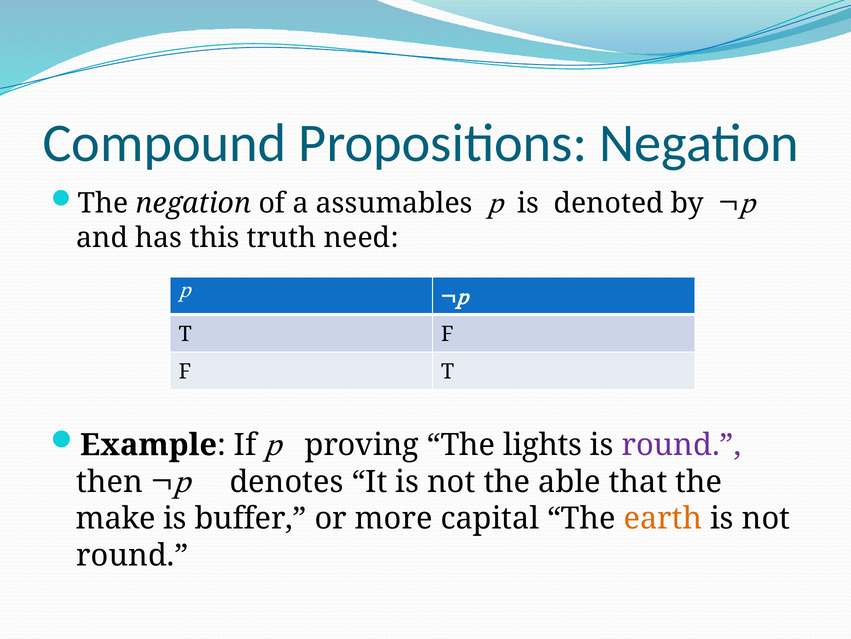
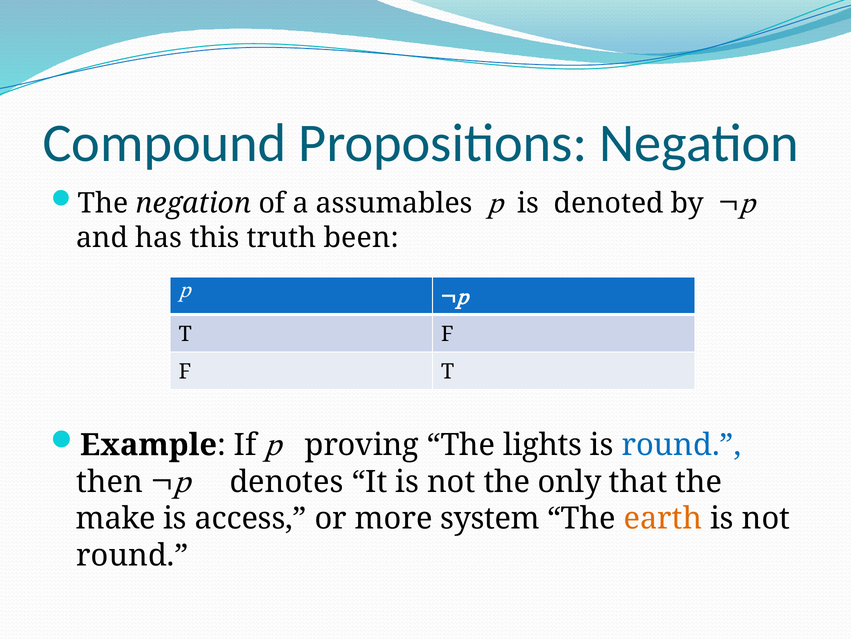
need: need -> been (361, 237)
round colour: purple -> blue (681, 444)
able: able -> only (570, 481)
buffer: buffer -> access (251, 518)
capital: capital -> system (490, 518)
